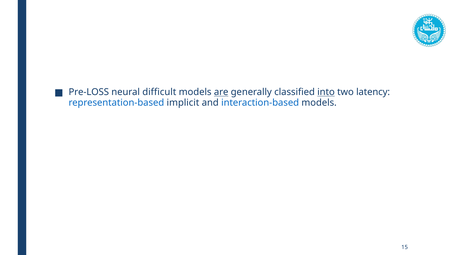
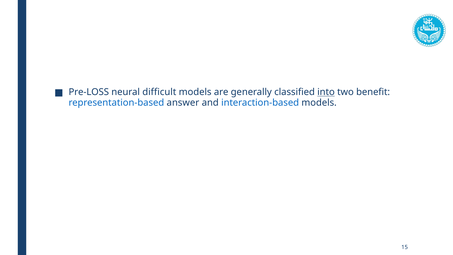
are underline: present -> none (221, 92)
latency: latency -> benefit (373, 92)
implicit: implicit -> answer (183, 103)
